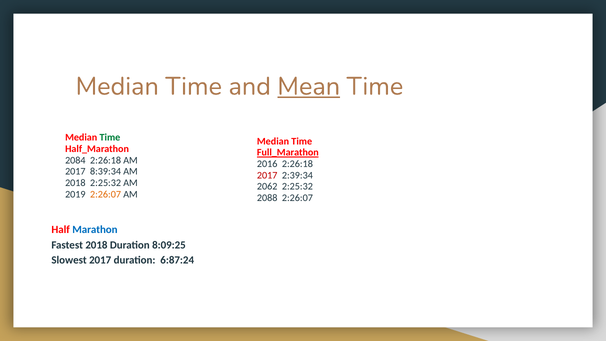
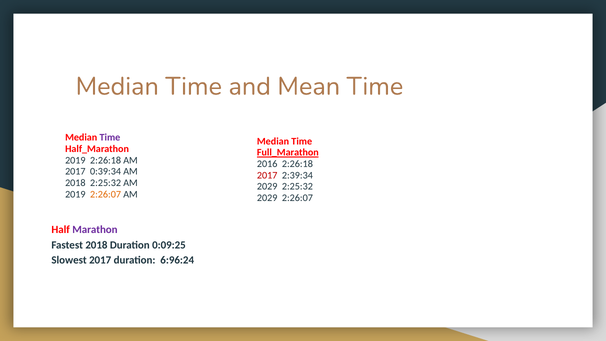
Mean underline: present -> none (309, 86)
Time colour: green -> purple (110, 138)
2084: 2084 -> 2019 (75, 160)
8:39:34: 8:39:34 -> 0:39:34 (106, 172)
2062: 2062 -> 2029 (267, 186)
2088: 2088 -> 2029 (267, 198)
Marathon colour: blue -> purple (95, 230)
8:09:25: 8:09:25 -> 0:09:25 (169, 245)
6:87:24: 6:87:24 -> 6:96:24 (177, 260)
